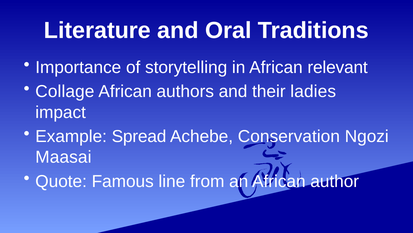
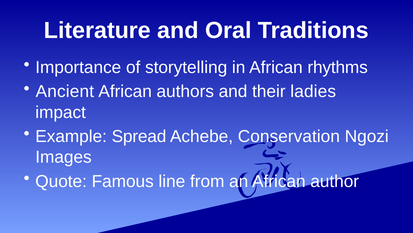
relevant: relevant -> rhythms (338, 67)
Collage: Collage -> Ancient (65, 91)
Maasai: Maasai -> Images (63, 157)
